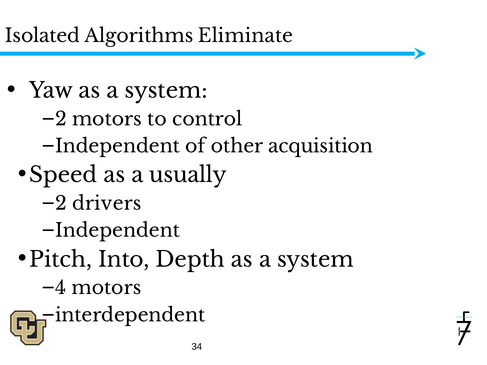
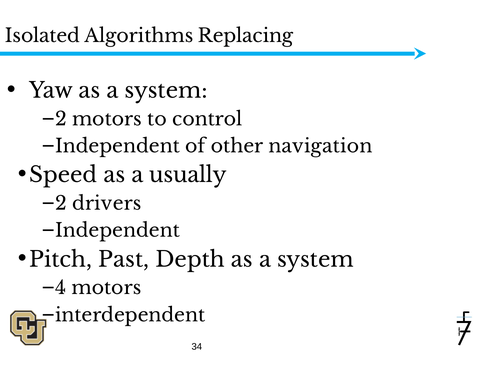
Eliminate: Eliminate -> Replacing (246, 36)
acquisition: acquisition -> navigation (320, 146)
Into: Into -> Past (124, 260)
